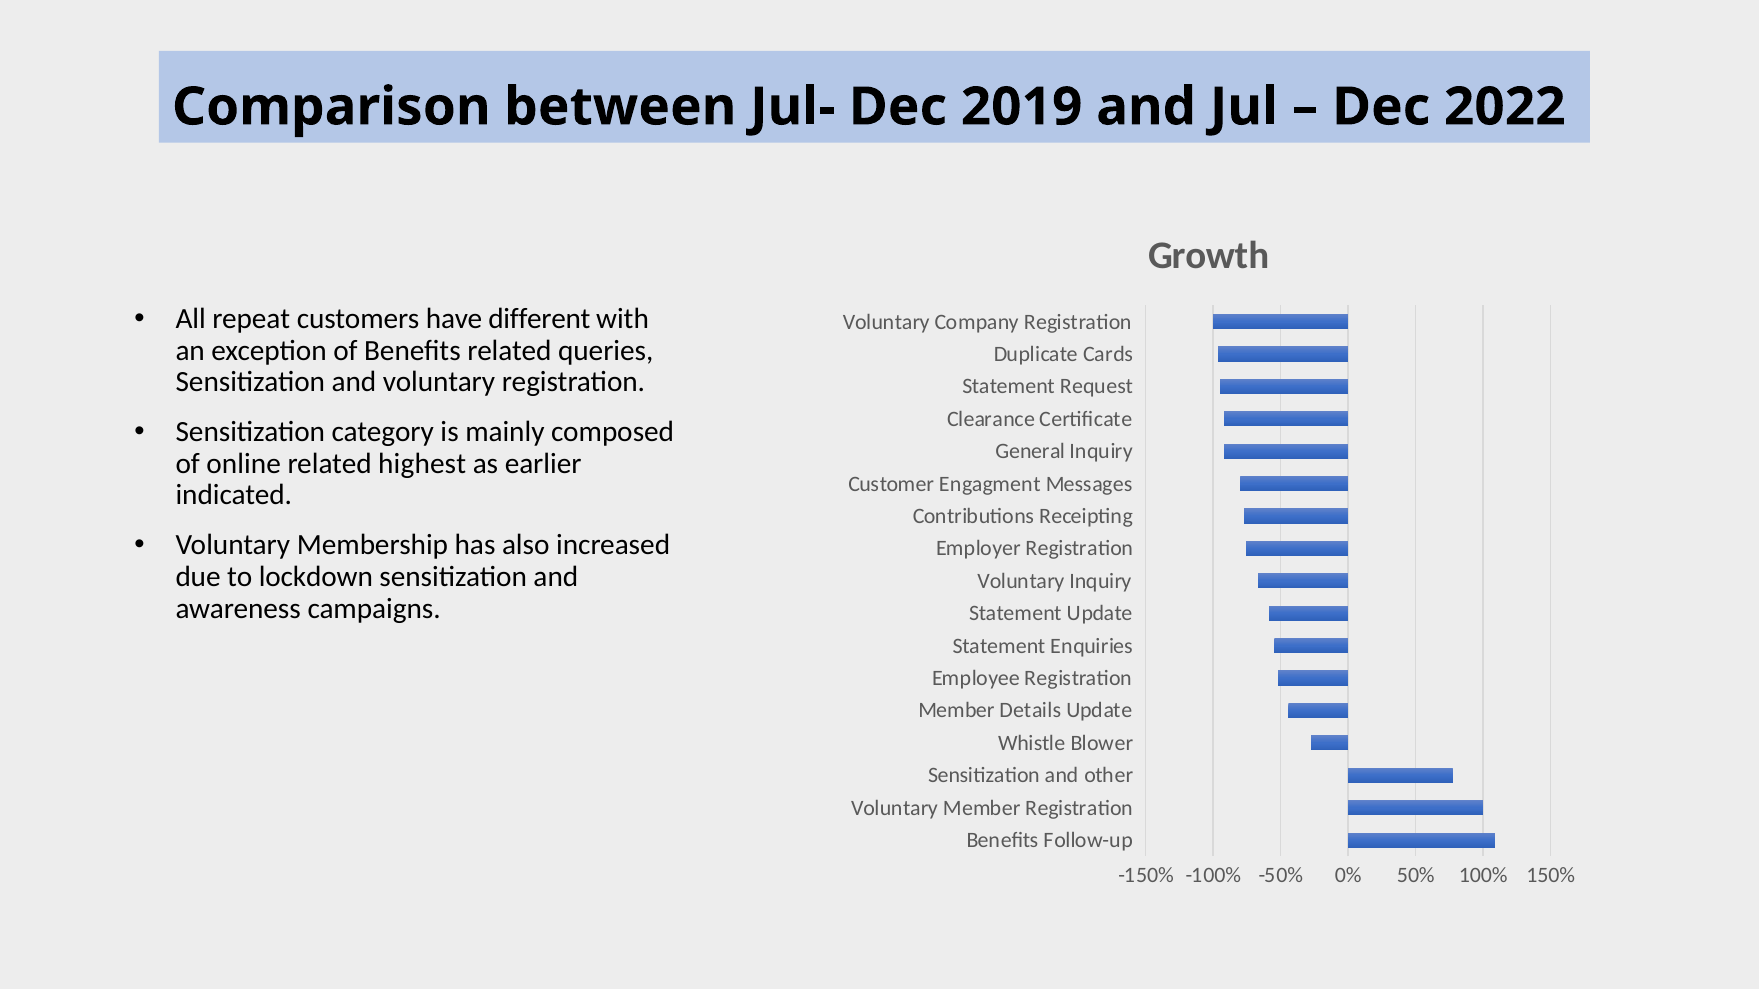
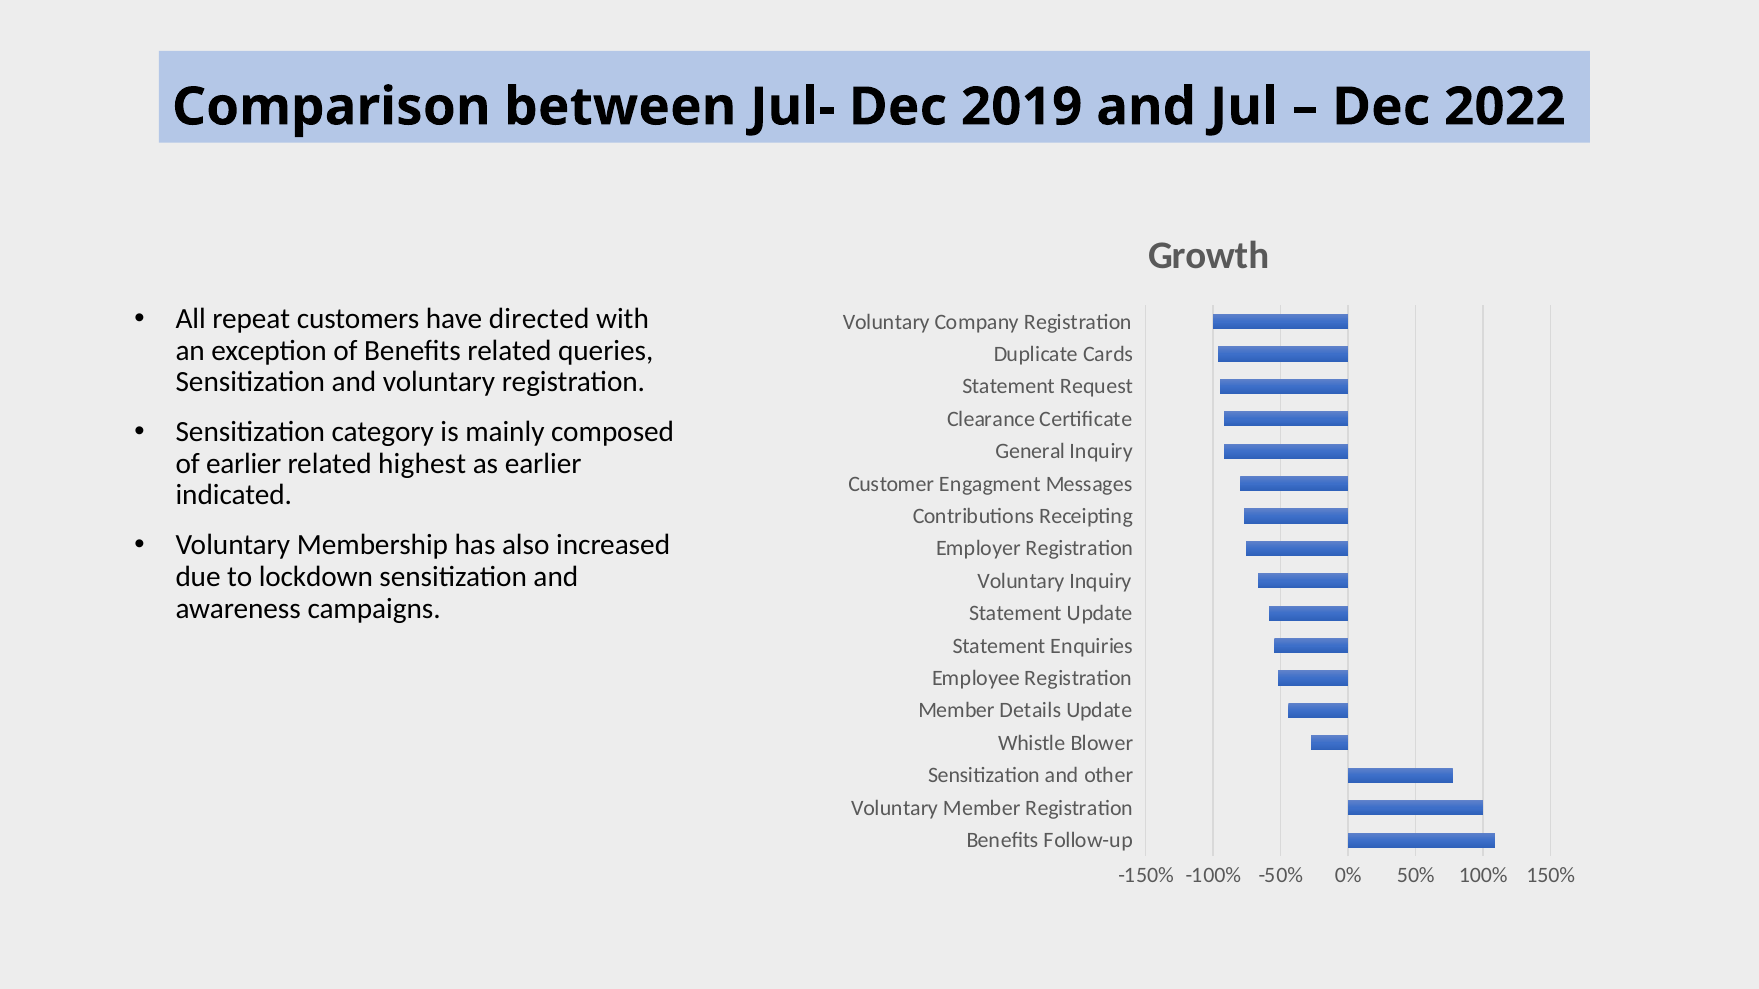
different: different -> directed (539, 319)
of online: online -> earlier (244, 464)
